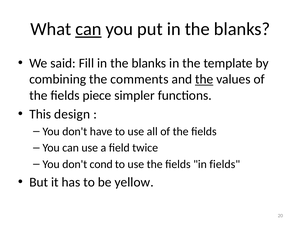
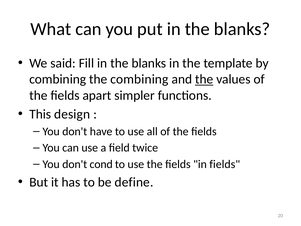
can underline: present -> none (88, 29)
the comments: comments -> combining (139, 79)
piece: piece -> apart (97, 95)
yellow: yellow -> define (134, 182)
